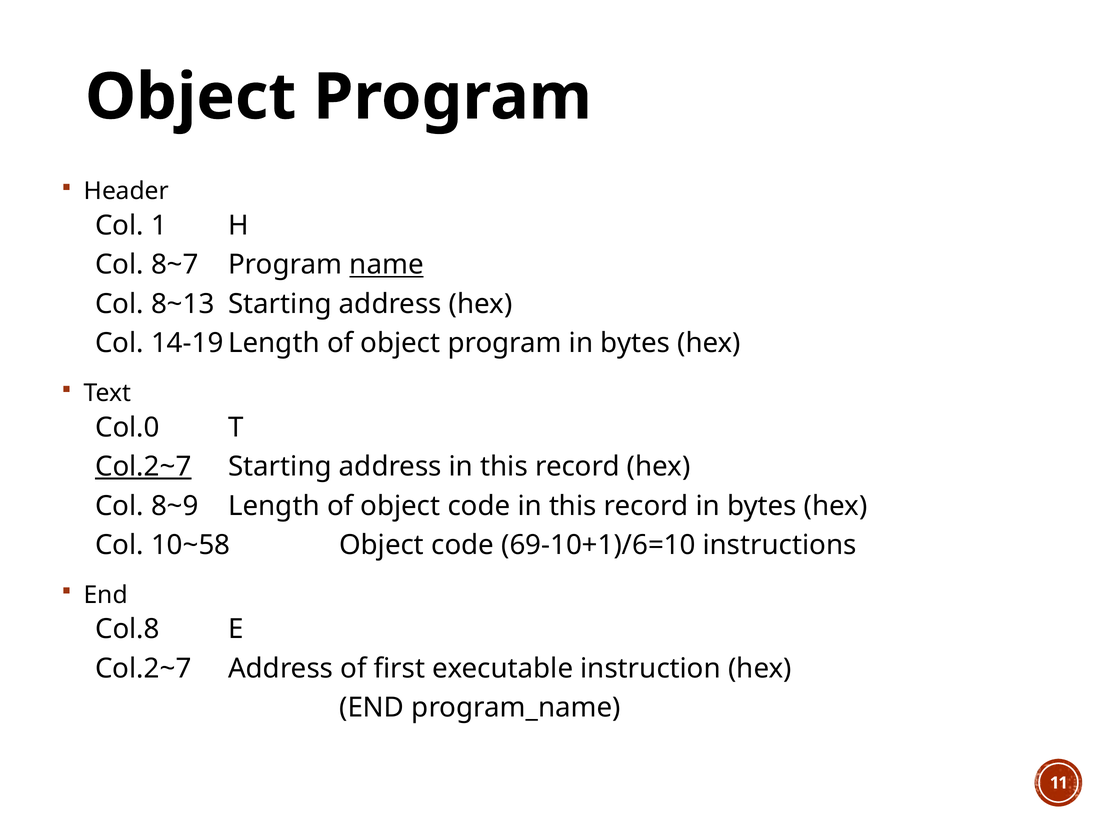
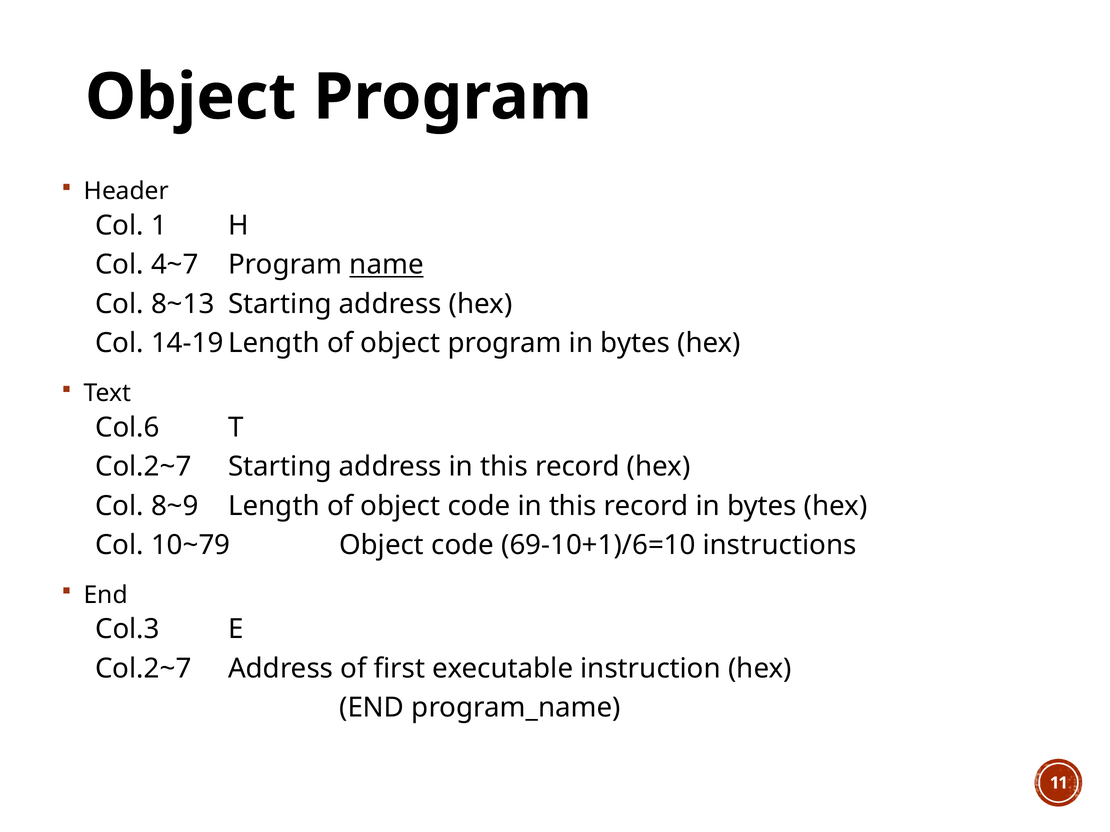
8~7: 8~7 -> 4~7 (175, 265)
Col.0: Col.0 -> Col.6 (127, 428)
Col.2~7 underline: present -> none (143, 467)
10~58: 10~58 -> 10~79 (191, 545)
Col.8: Col.8 -> Col.3 (127, 630)
